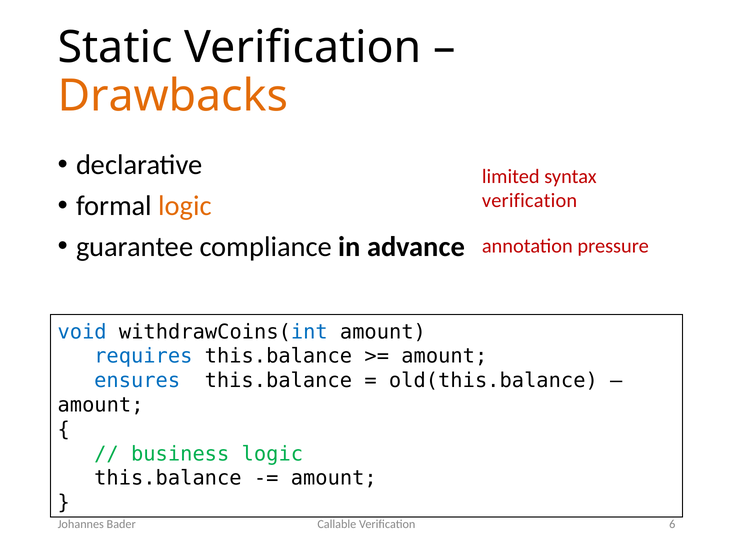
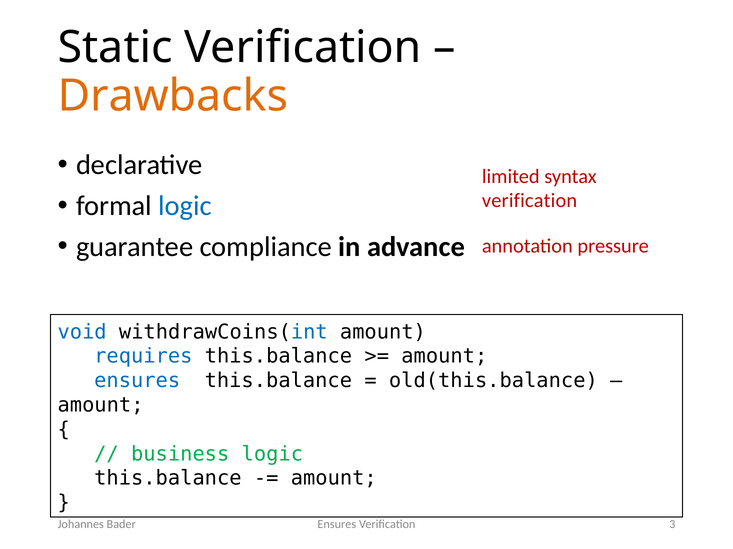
logic colour: orange -> blue (185, 206)
Callable: Callable -> Ensures (337, 525)
6: 6 -> 3 (672, 525)
